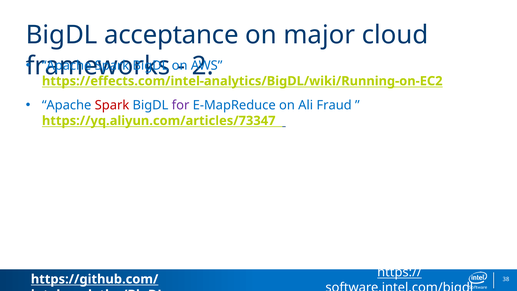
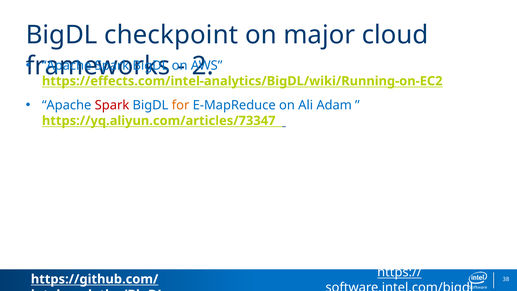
acceptance: acceptance -> checkpoint (171, 35)
for colour: purple -> orange (181, 105)
Fraud: Fraud -> Adam (334, 105)
